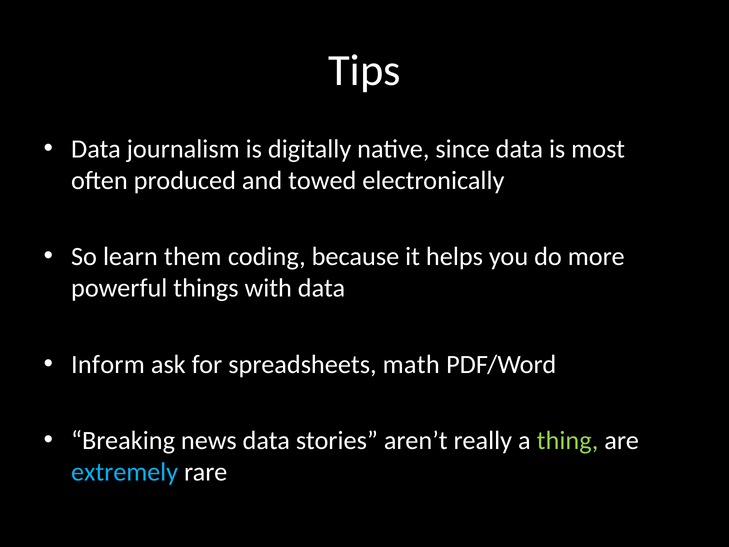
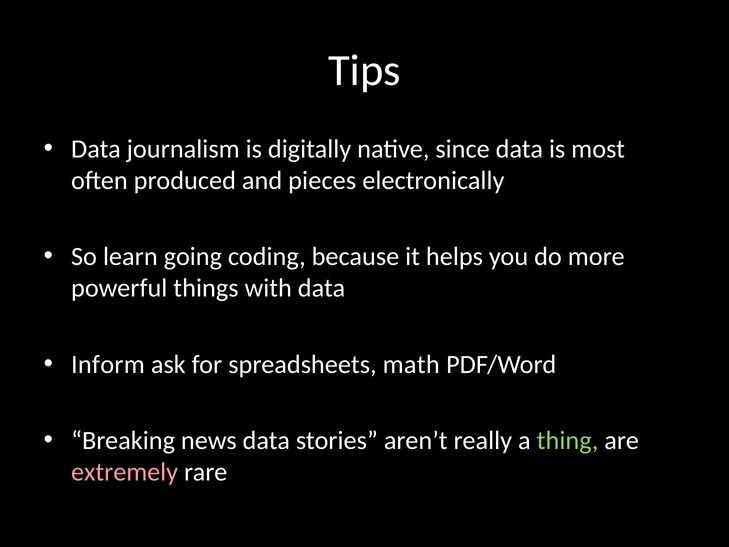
towed: towed -> pieces (322, 180)
them: them -> going (193, 257)
extremely colour: light blue -> pink (125, 472)
